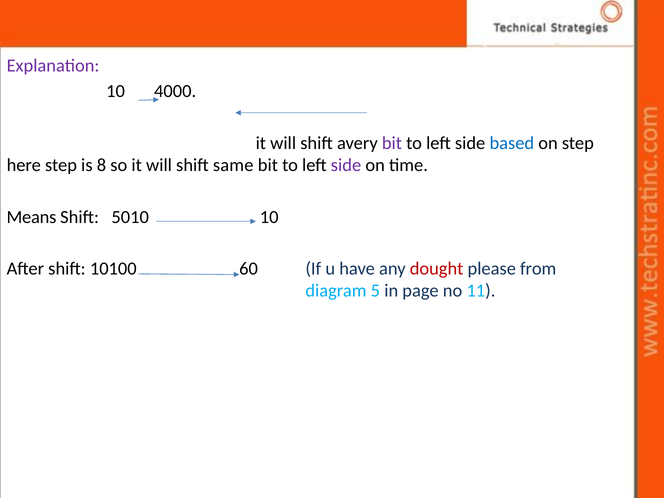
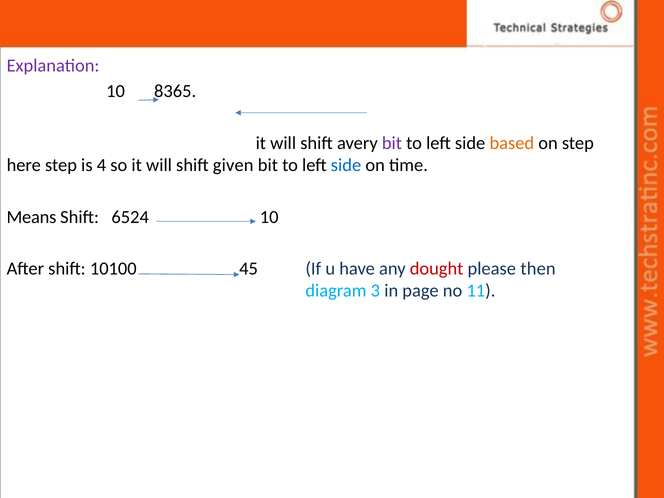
4000: 4000 -> 8365 (175, 91)
based colour: blue -> orange (512, 143)
8: 8 -> 4 (101, 165)
same: same -> given (233, 165)
side colour: purple -> blue (346, 165)
5010: 5010 -> 6524 (130, 217)
60: 60 -> 45 (249, 269)
from: from -> then (538, 269)
5: 5 -> 3 (375, 291)
